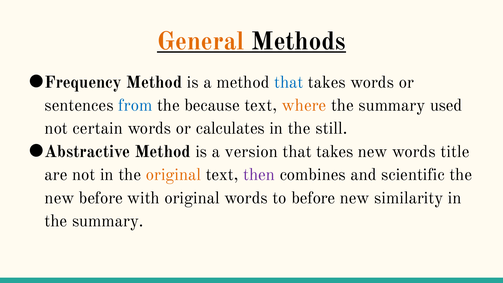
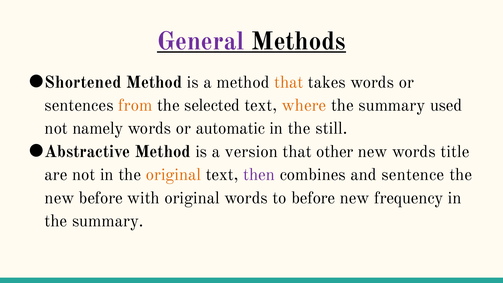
General colour: orange -> purple (201, 41)
Frequency: Frequency -> Shortened (83, 82)
that colour: blue -> orange (289, 82)
from colour: blue -> orange (135, 105)
because: because -> selected (212, 105)
certain: certain -> namely (98, 128)
calculates: calculates -> automatic (230, 128)
takes: takes -> other (335, 152)
scientific: scientific -> sentence (413, 175)
similarity: similarity -> frequency (409, 198)
